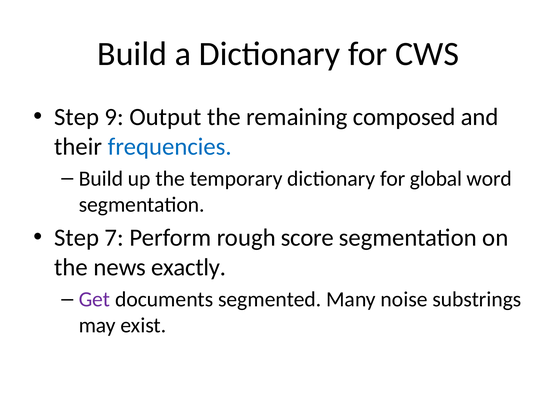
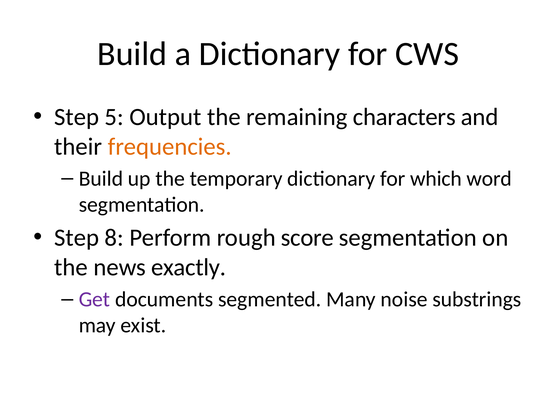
9: 9 -> 5 (114, 117)
composed: composed -> characters (404, 117)
frequencies colour: blue -> orange (170, 147)
global: global -> which (436, 179)
7: 7 -> 8 (114, 238)
